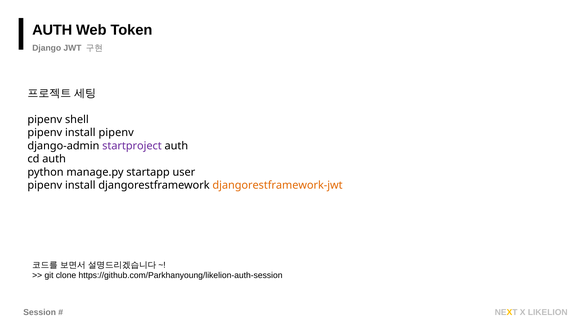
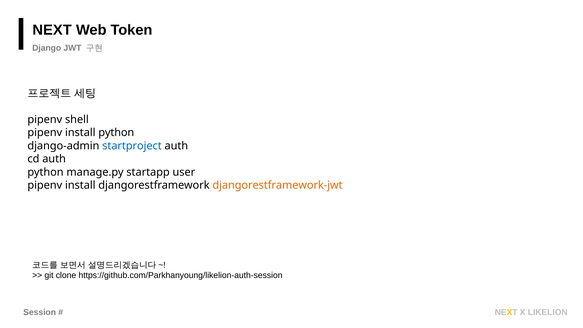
AUTH: AUTH -> NEXT (52, 30)
install pipenv: pipenv -> python (116, 133)
startproject colour: purple -> blue (132, 146)
